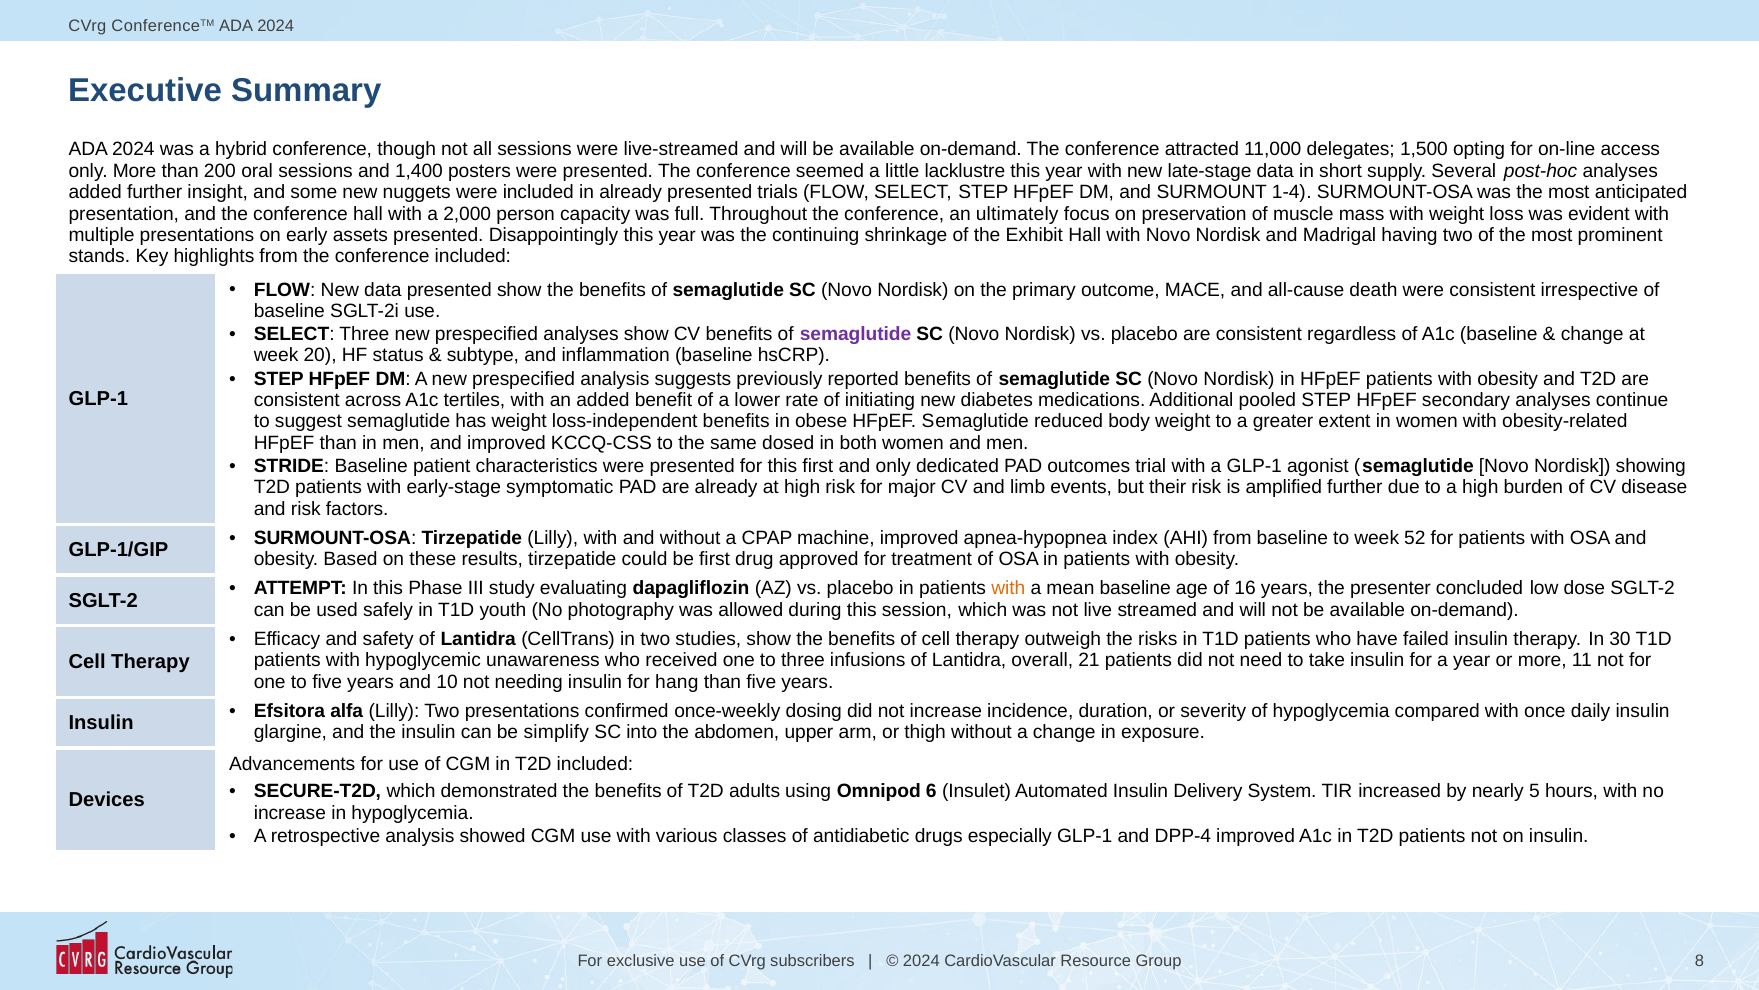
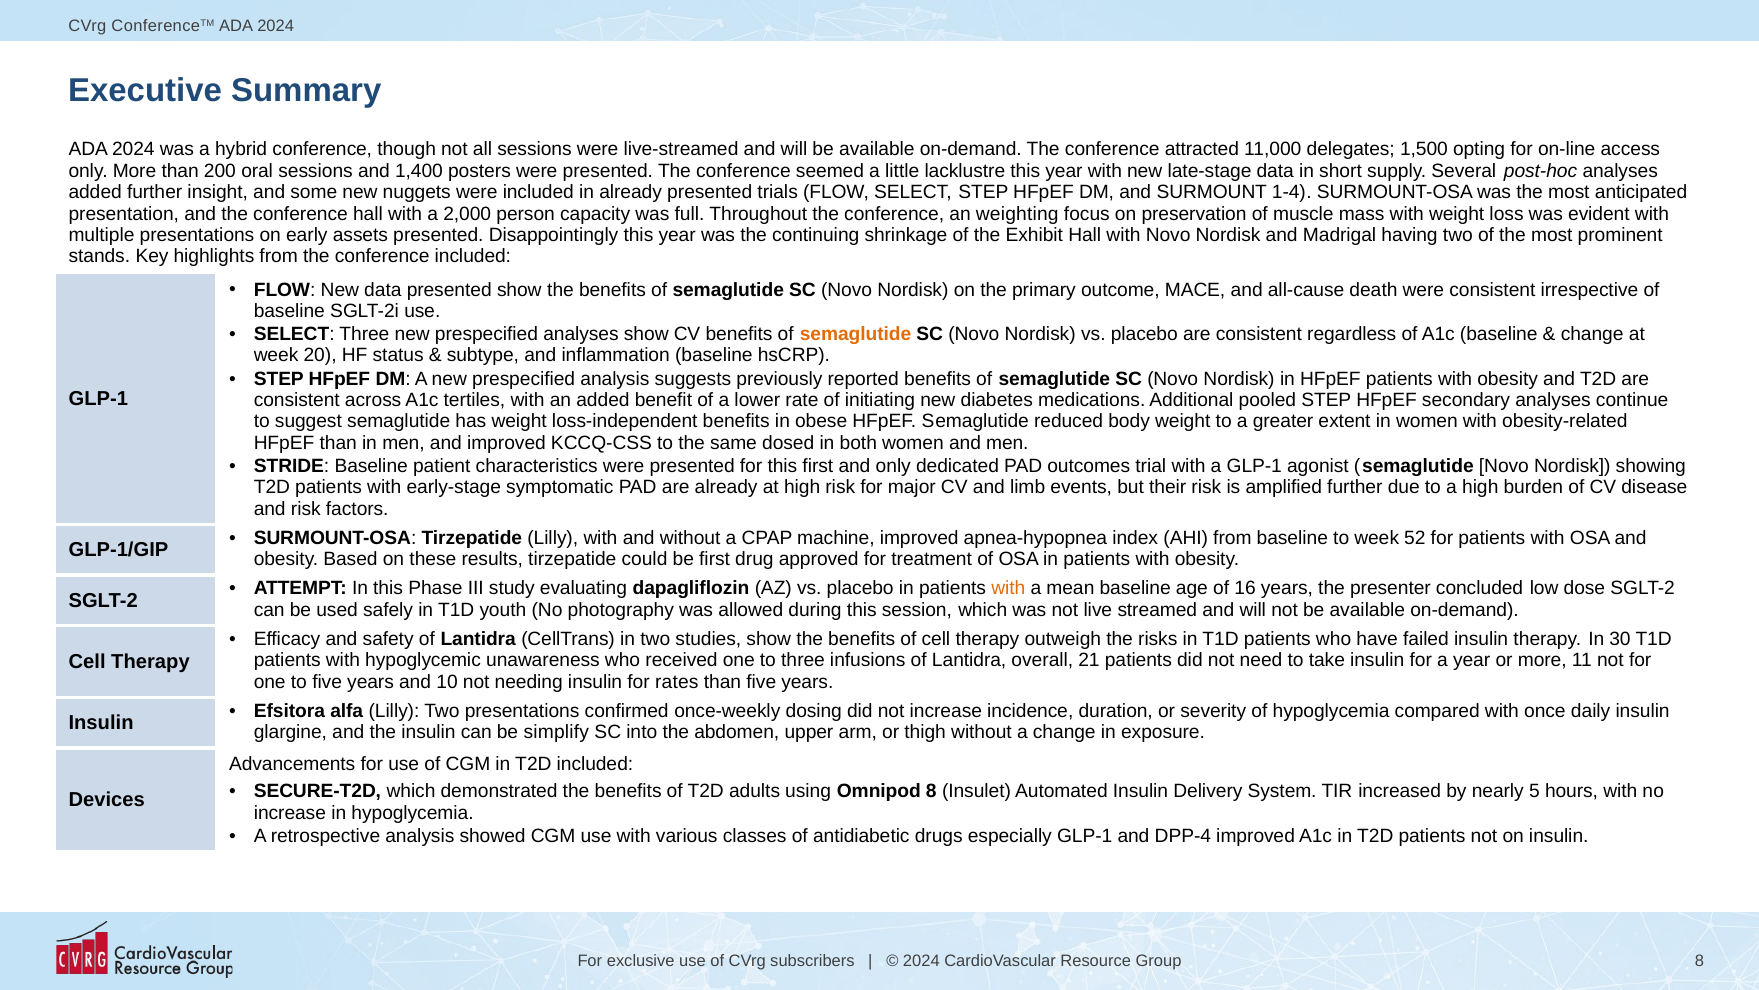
ultimately: ultimately -> weighting (1017, 214)
semaglutide colour: purple -> orange (856, 334)
hang: hang -> rates (677, 682)
Omnipod 6: 6 -> 8 (931, 791)
